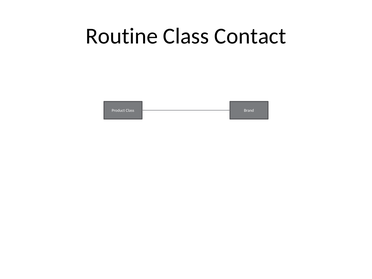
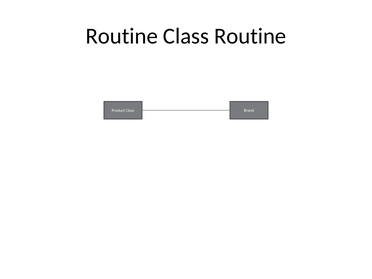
Class Contact: Contact -> Routine (250, 36)
